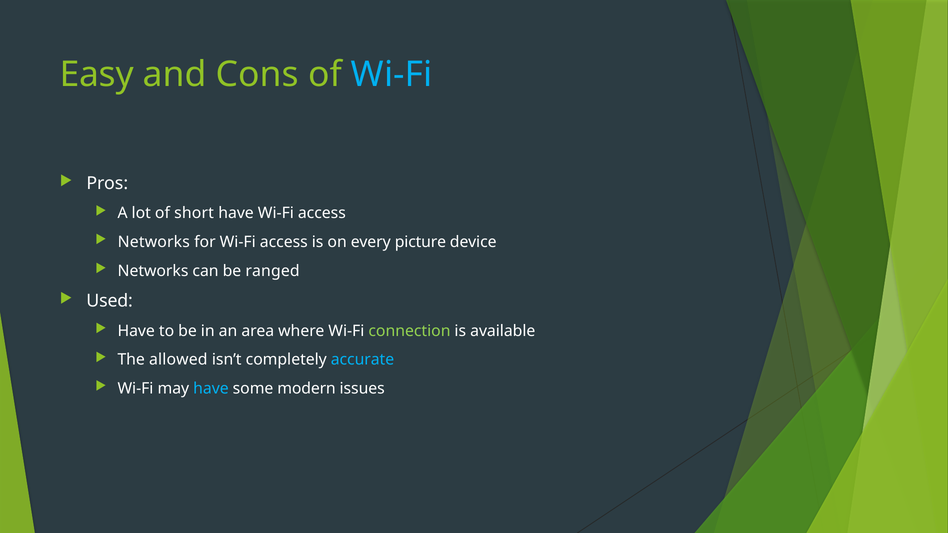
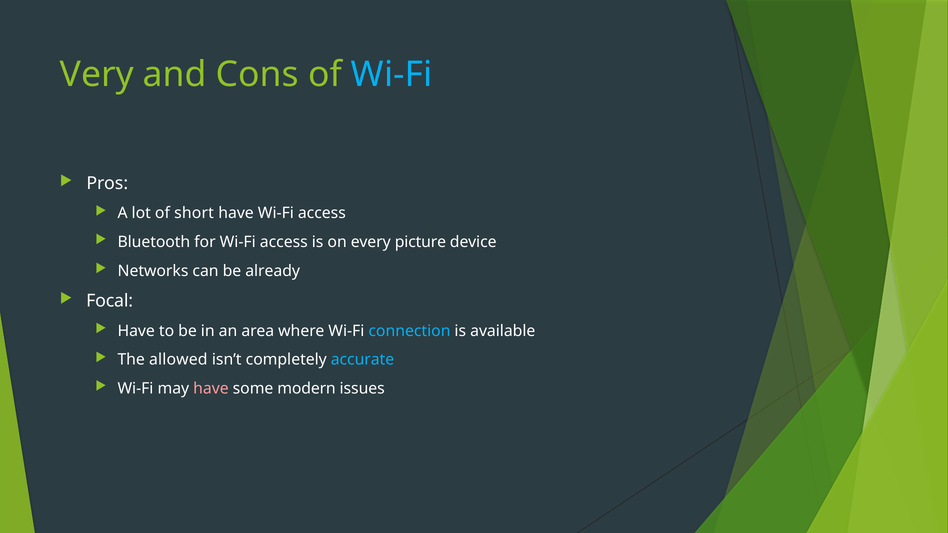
Easy: Easy -> Very (97, 75)
Networks: Networks -> Bluetooth (154, 242)
ranged: ranged -> already (273, 271)
Used: Used -> Focal (110, 301)
connection colour: light green -> light blue (409, 331)
have colour: light blue -> pink (211, 389)
